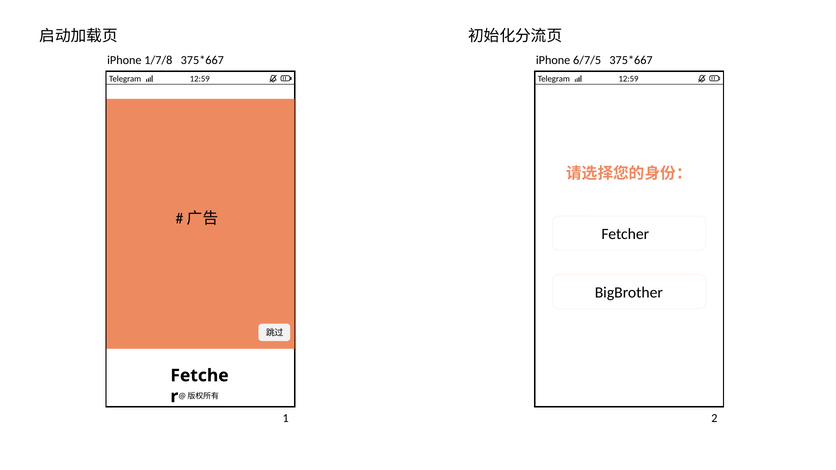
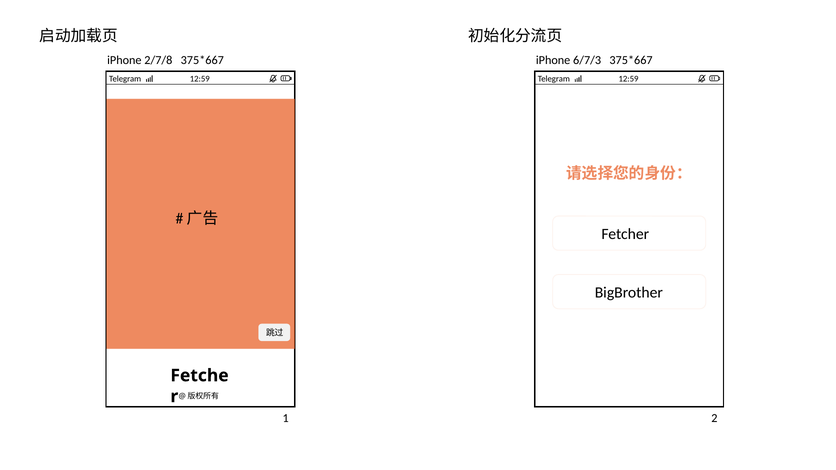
1/7/8: 1/7/8 -> 2/7/8 (158, 61)
6/7/5: 6/7/5 -> 6/7/3 (587, 61)
